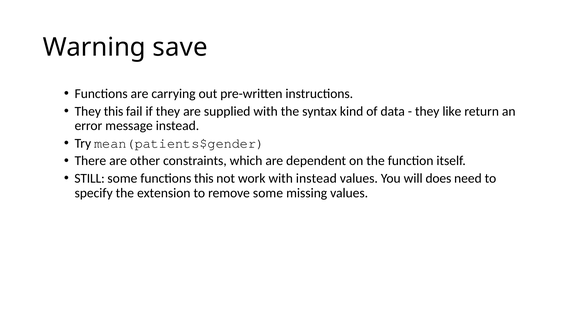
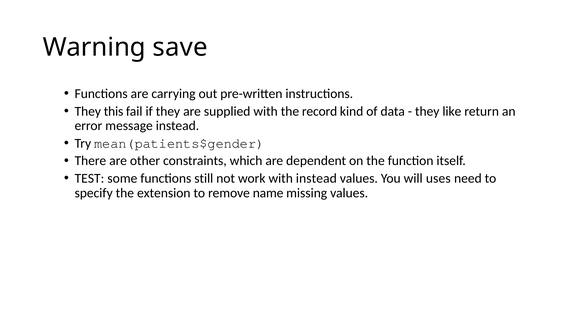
syntax: syntax -> record (320, 111)
STILL: STILL -> TEST (89, 178)
functions this: this -> still (204, 178)
does: does -> uses (438, 178)
remove some: some -> name (268, 193)
